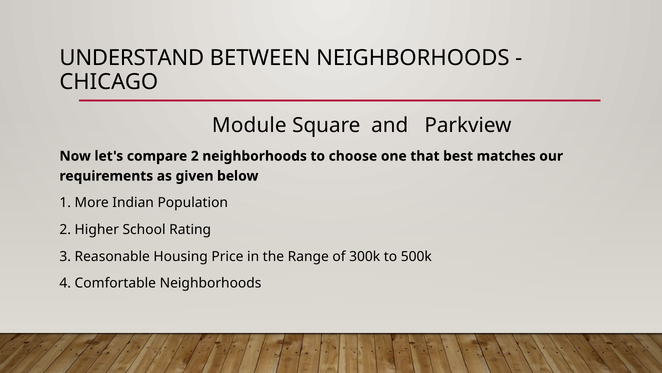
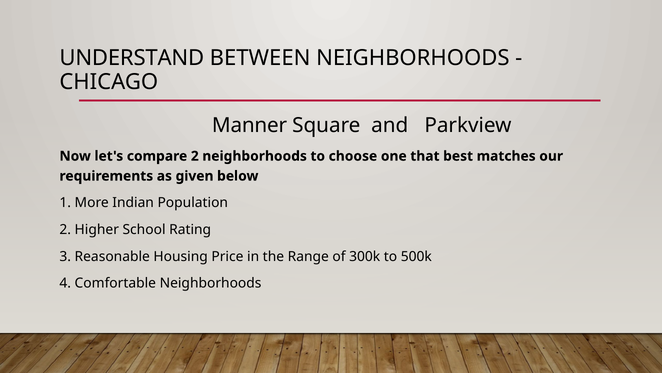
Module: Module -> Manner (250, 125)
